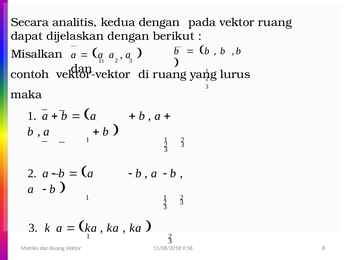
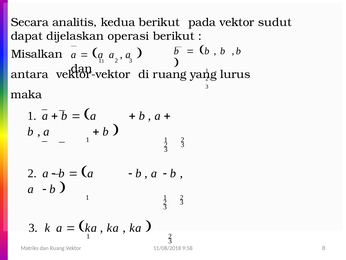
kedua dengan: dengan -> berikut (159, 22)
vektor ruang: ruang -> sudut (275, 22)
dijelaskan dengan: dengan -> operasi (128, 36)
contoh: contoh -> antara (30, 74)
